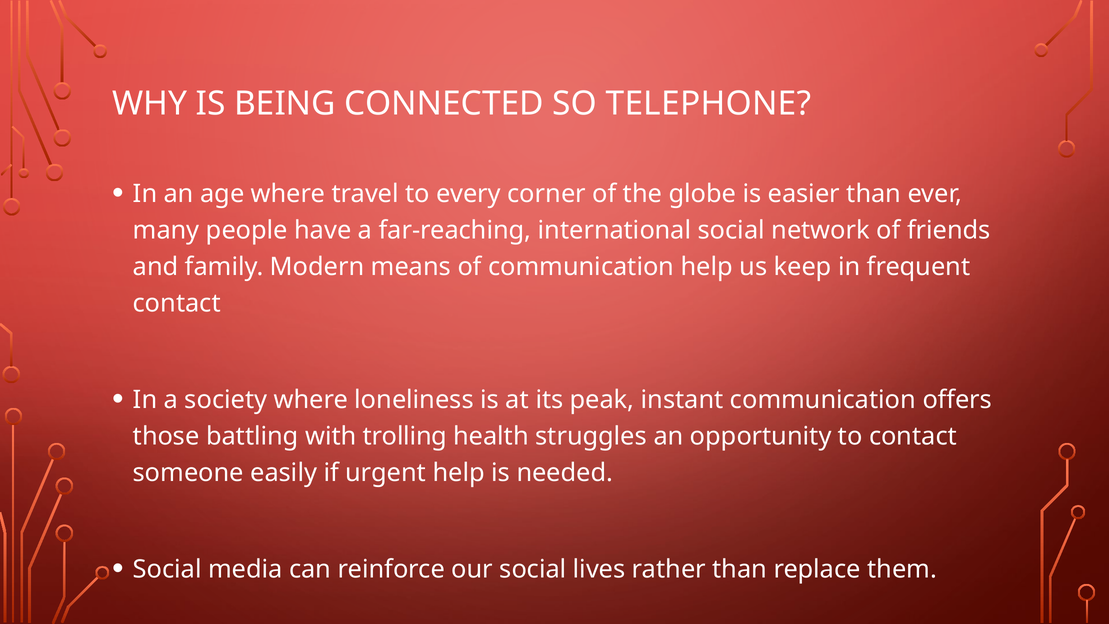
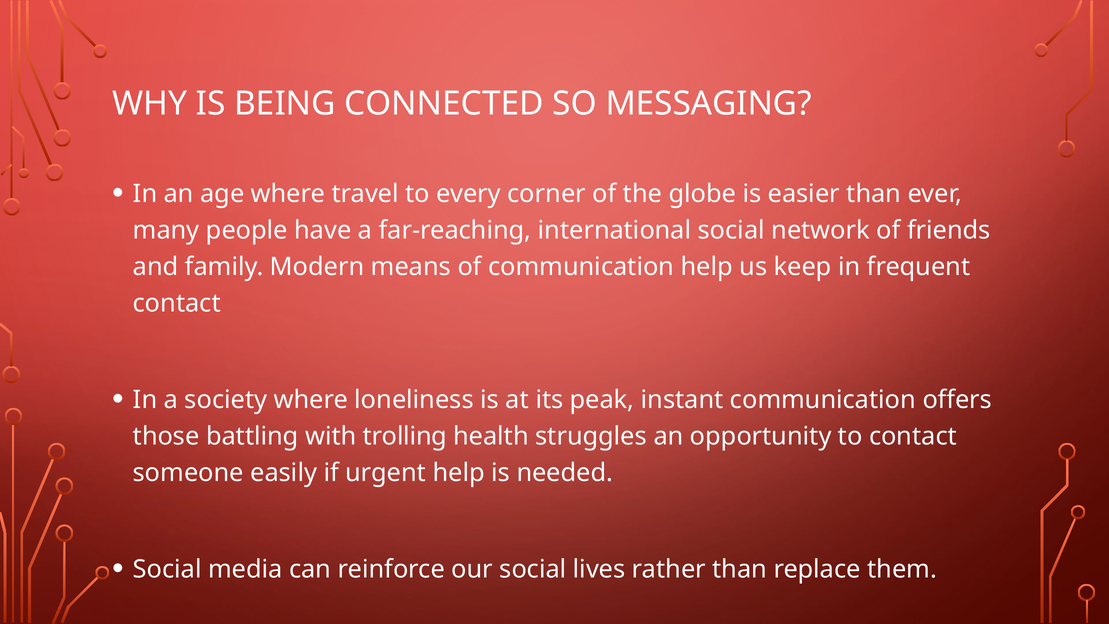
TELEPHONE: TELEPHONE -> MESSAGING (709, 104)
